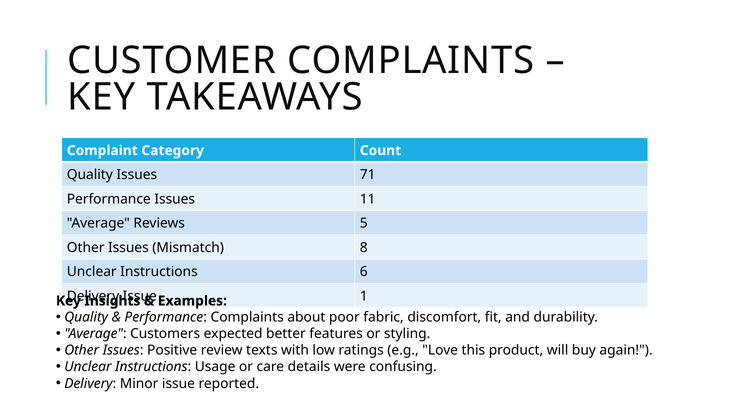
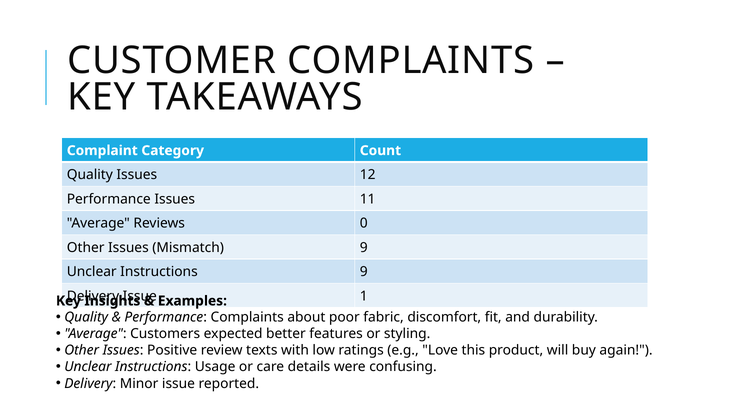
71: 71 -> 12 (368, 175)
5: 5 -> 0 (364, 224)
Mismatch 8: 8 -> 9 (364, 248)
Instructions 6: 6 -> 9 (364, 272)
